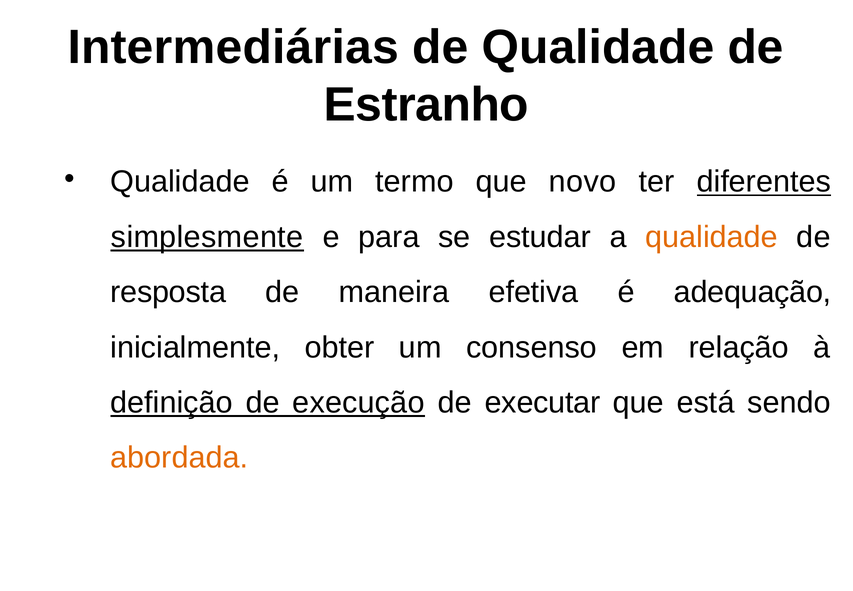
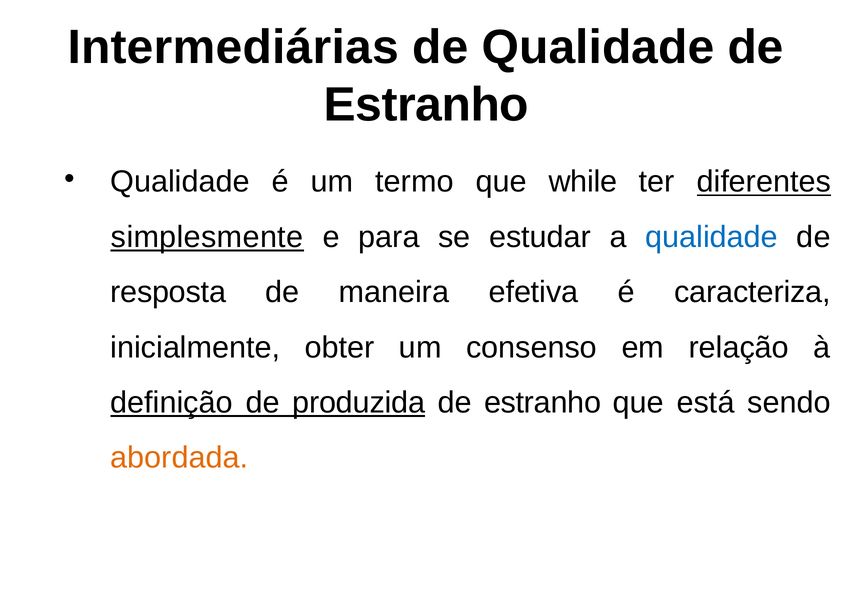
novo: novo -> while (583, 182)
qualidade colour: orange -> blue (712, 237)
adequação: adequação -> caracteriza (753, 292)
execução: execução -> produzida (359, 402)
executar: executar -> estranho (543, 402)
